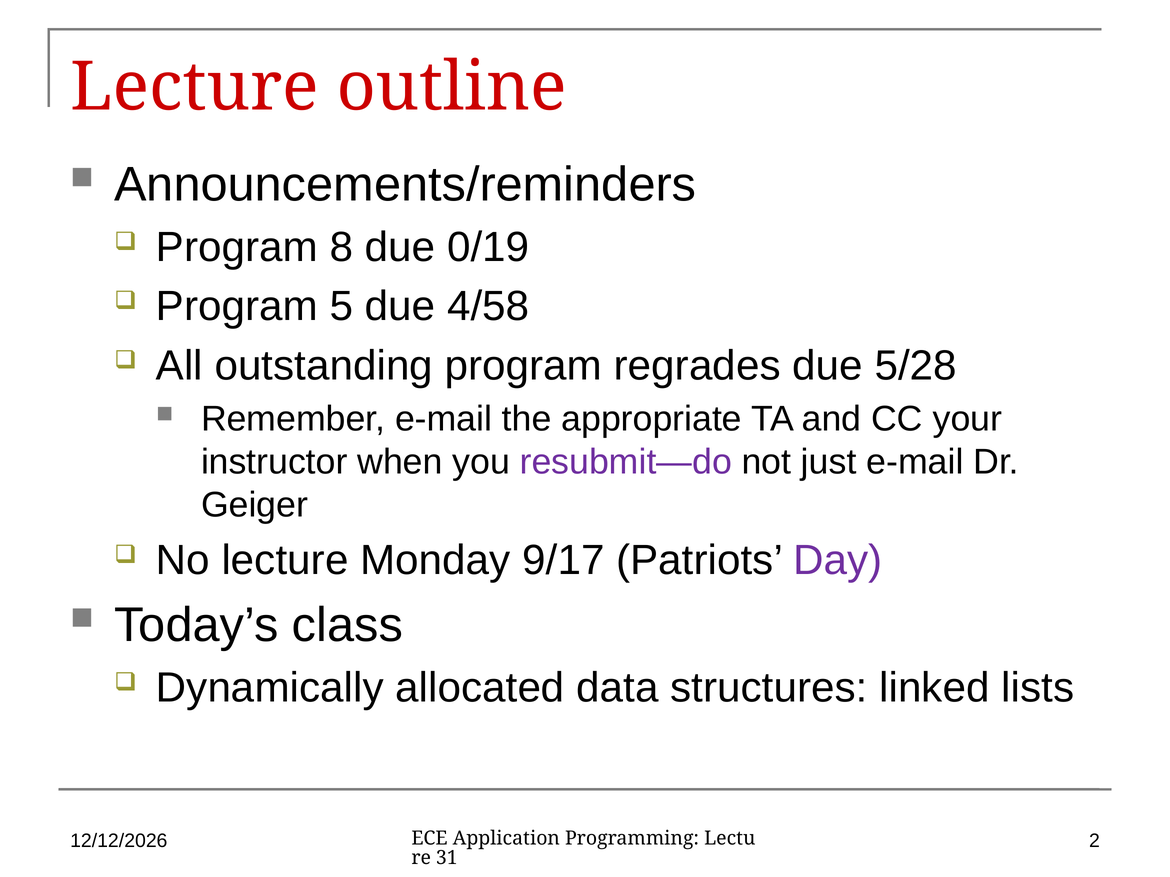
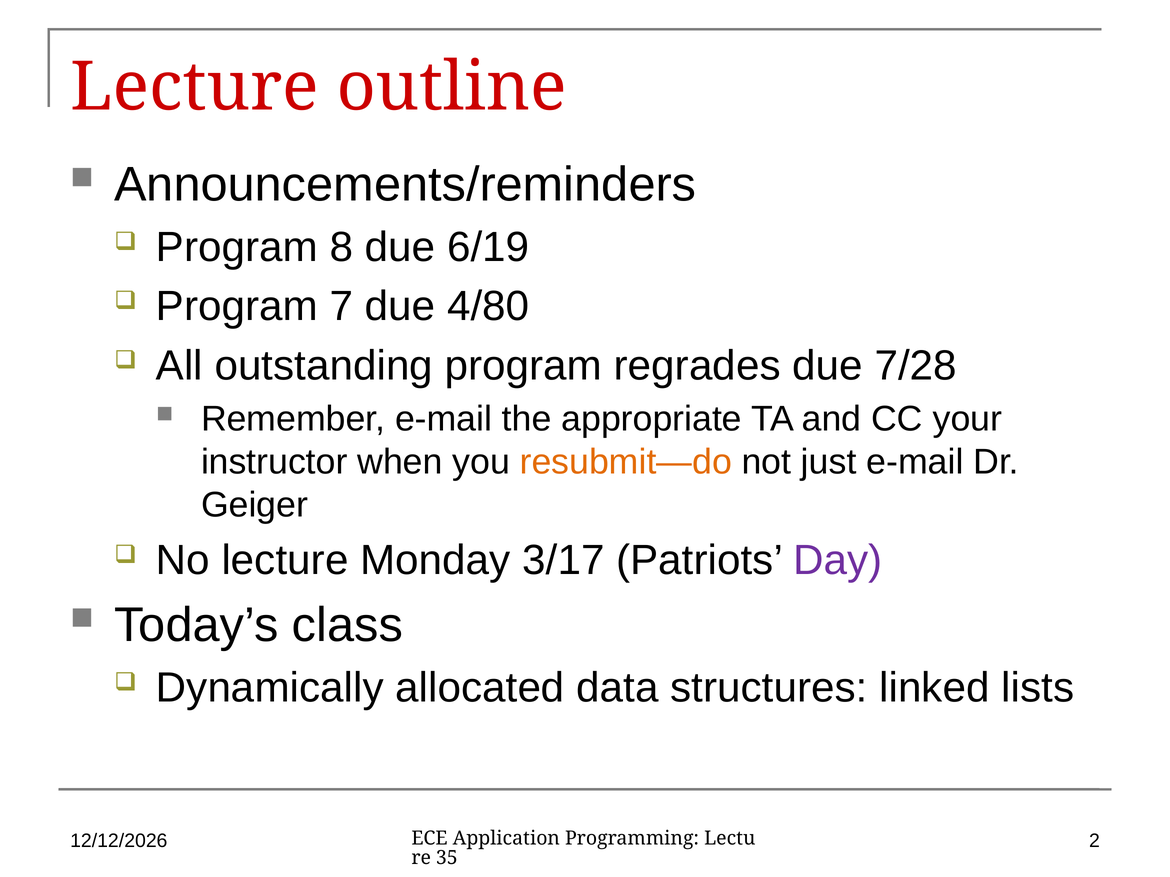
0/19: 0/19 -> 6/19 (488, 247)
5: 5 -> 7 (341, 307)
4/58: 4/58 -> 4/80 (488, 307)
5/28: 5/28 -> 7/28 (916, 366)
resubmit—do colour: purple -> orange (626, 462)
9/17: 9/17 -> 3/17 (563, 561)
31: 31 -> 35 (447, 858)
